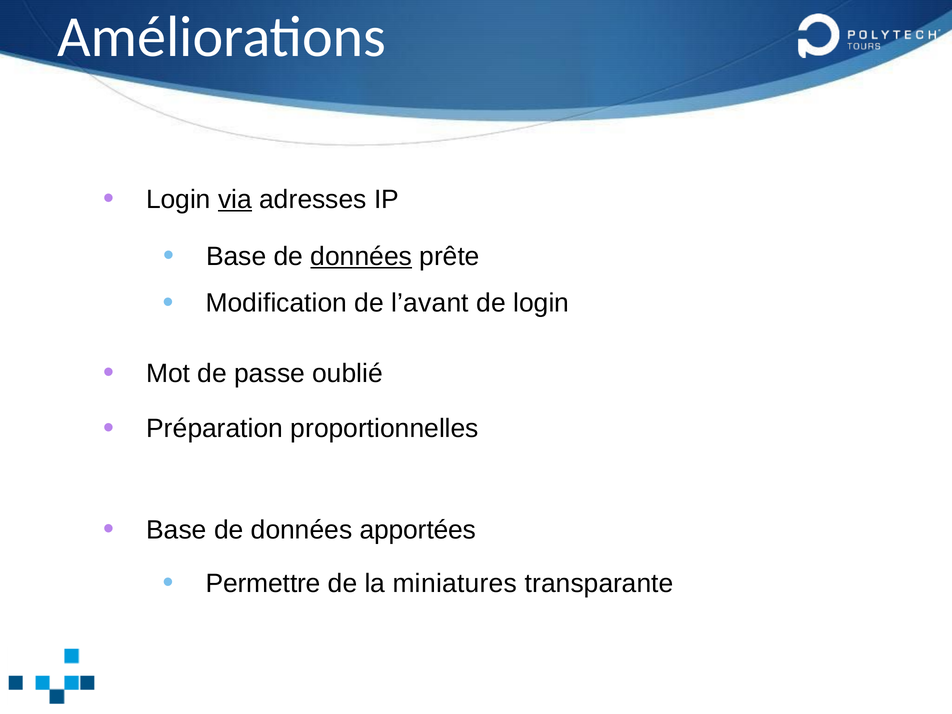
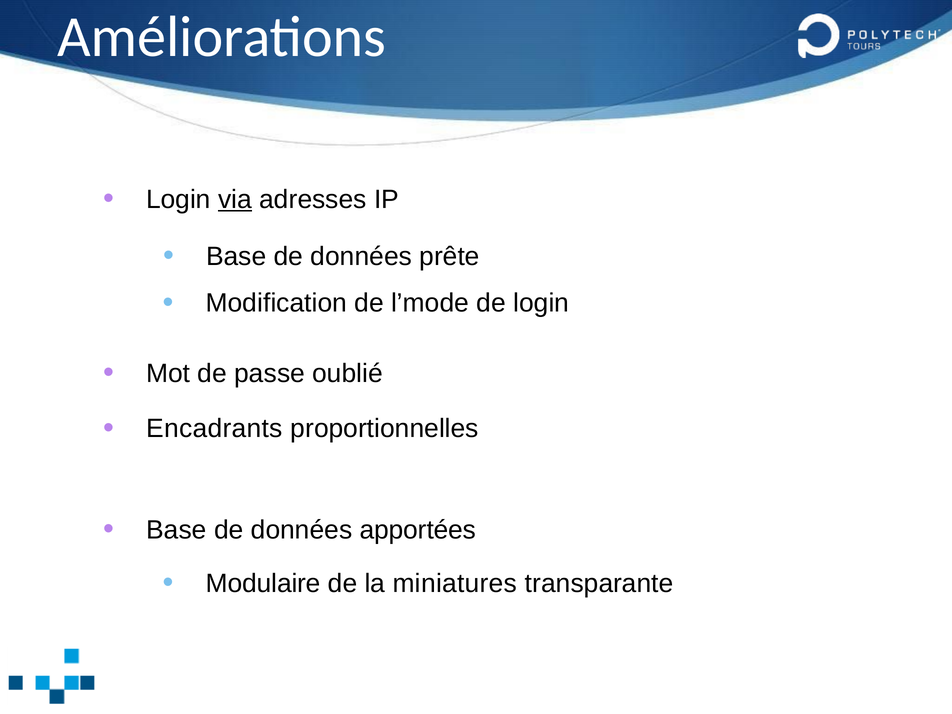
données underline: present -> none (361, 256)
l’avant: l’avant -> l’mode (430, 303)
Préparation: Préparation -> Encadrants (215, 429)
Permettre: Permettre -> Modulaire (263, 584)
